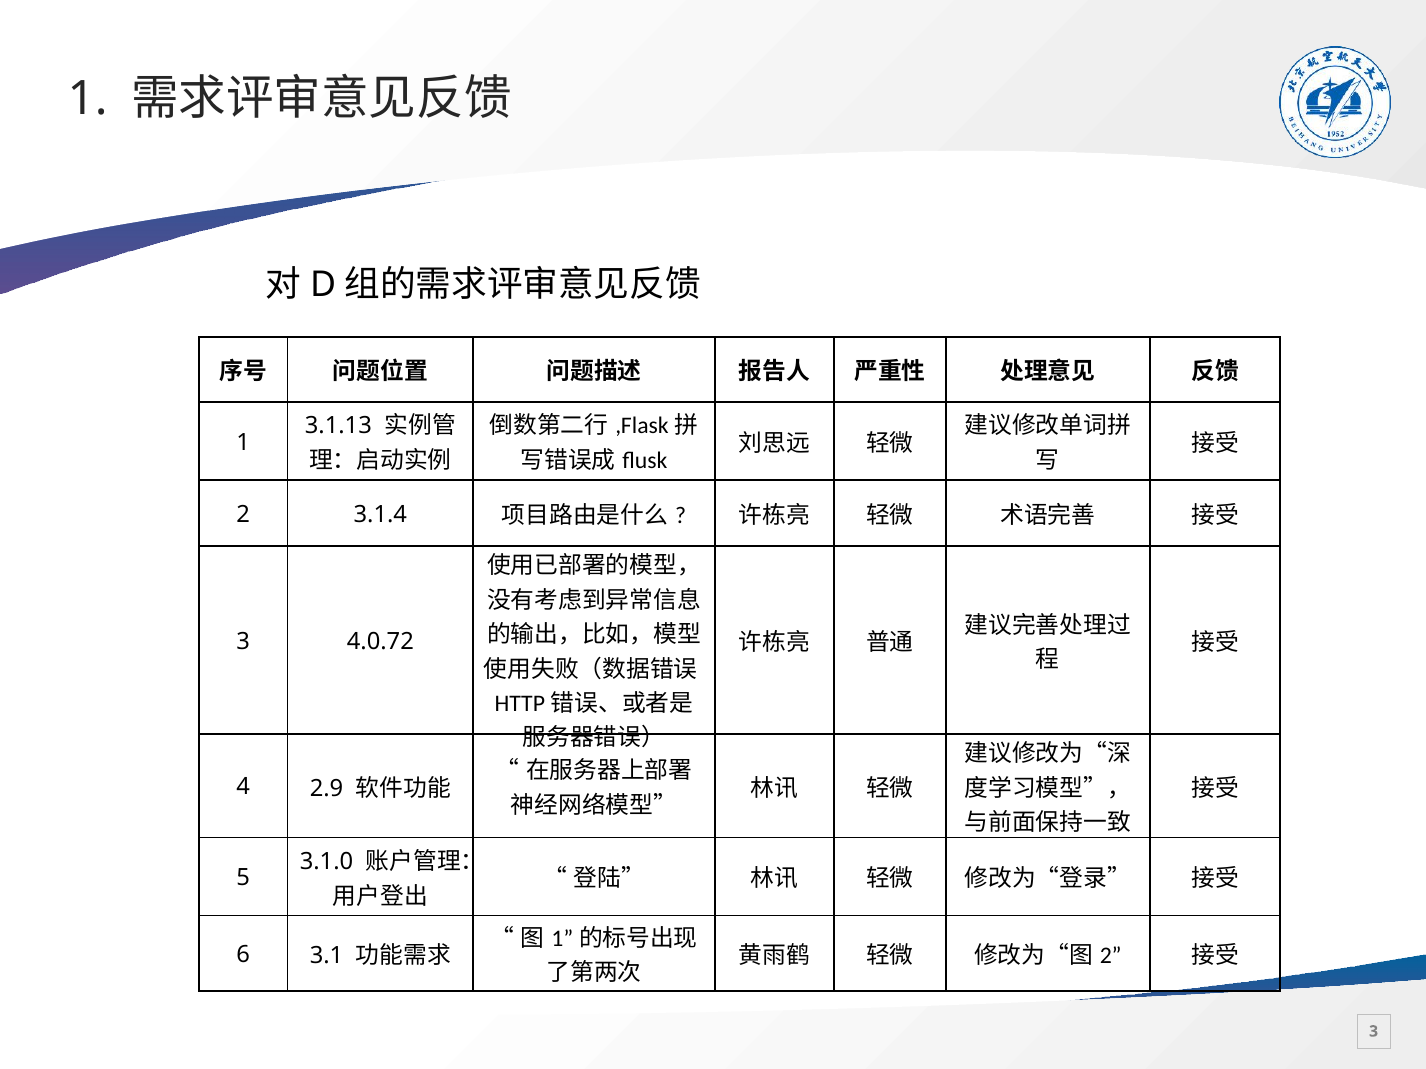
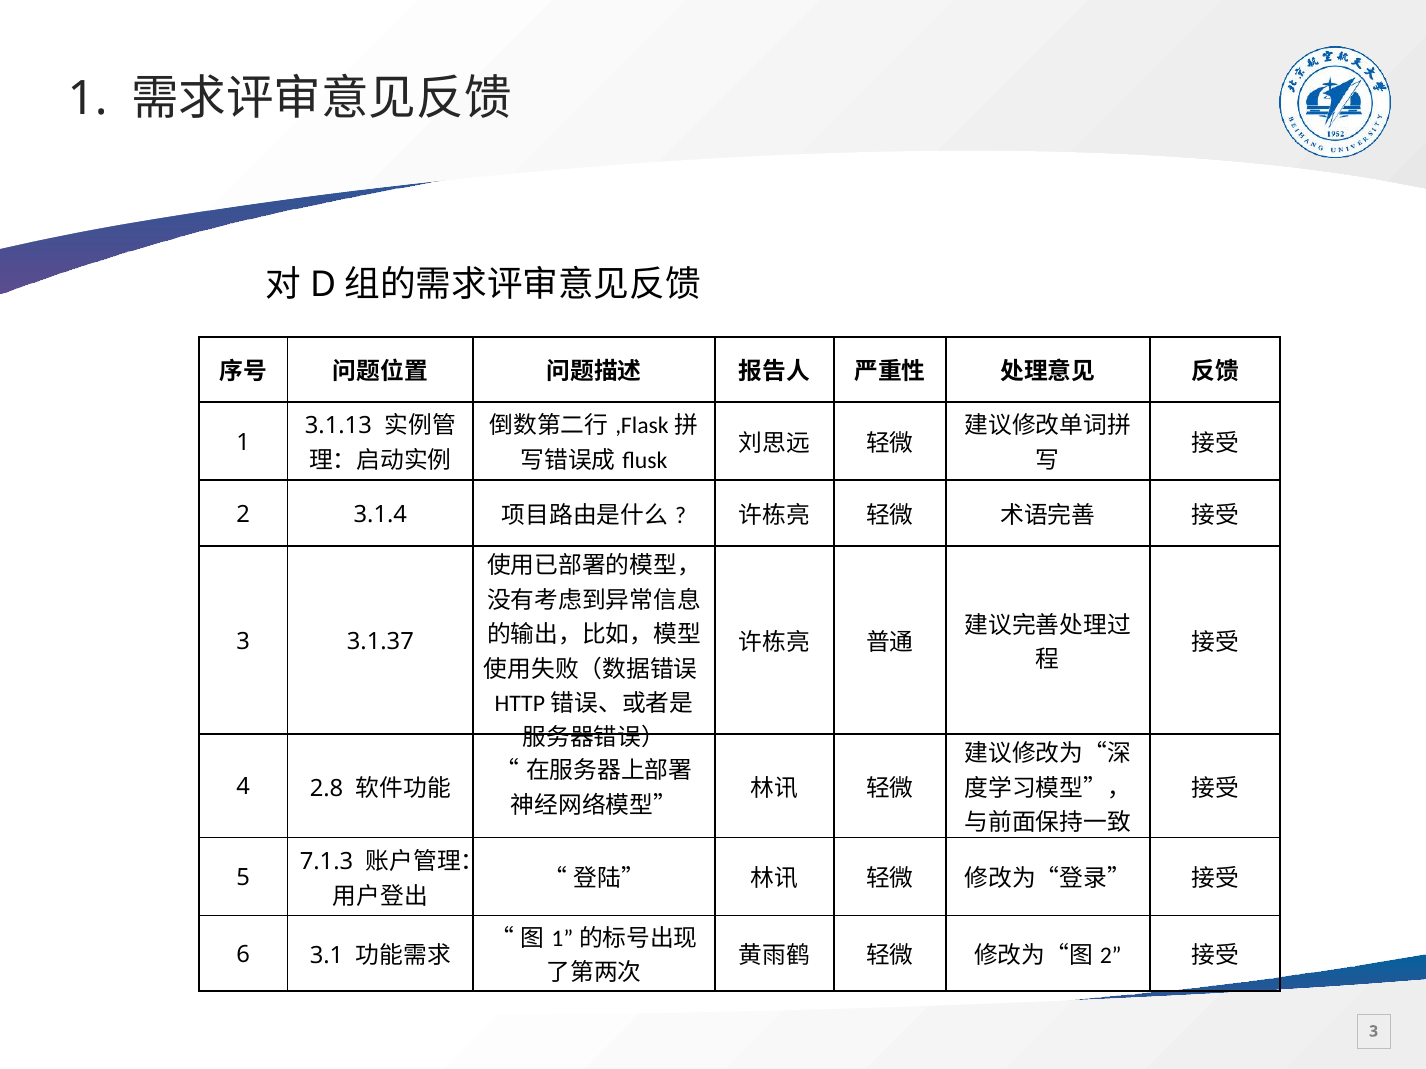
4.0.72: 4.0.72 -> 3.1.37 (380, 642)
2.9: 2.9 -> 2.8 (327, 789)
3.1.0: 3.1.0 -> 7.1.3 (327, 862)
